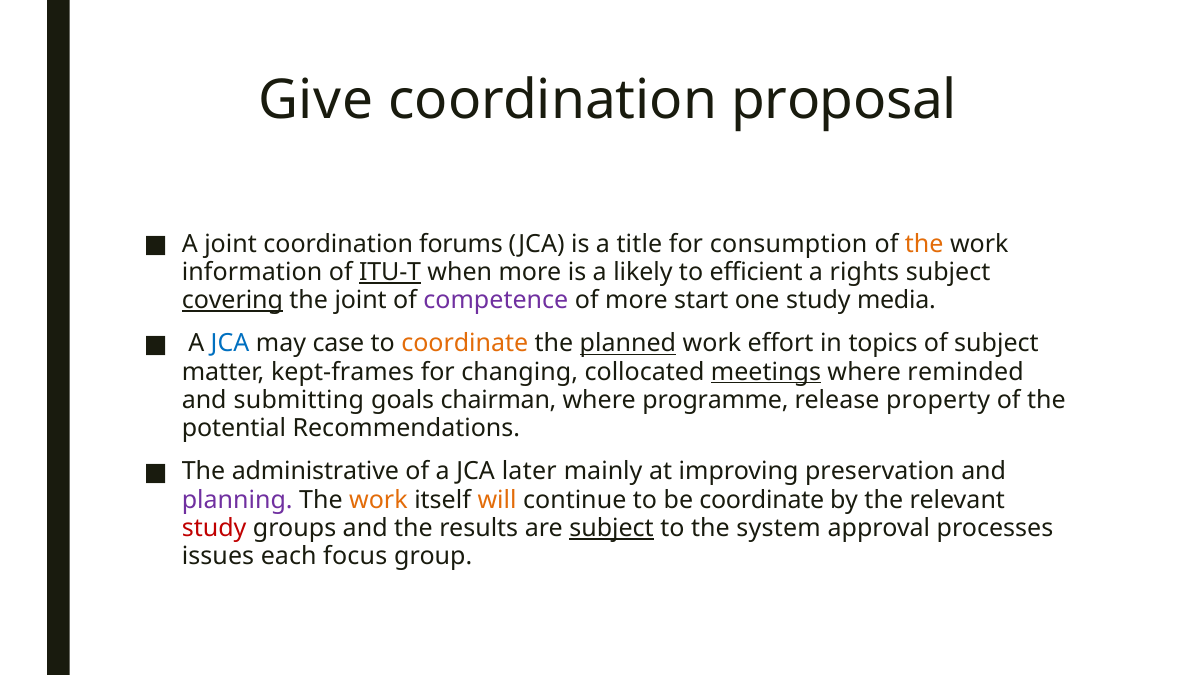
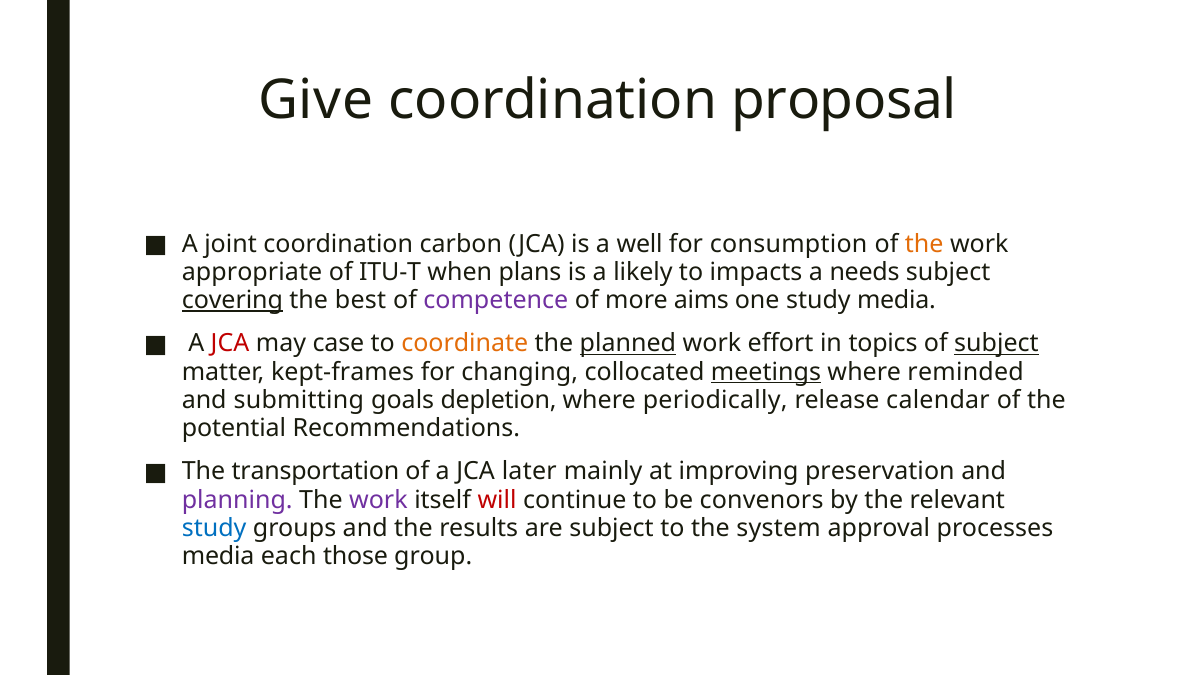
forums: forums -> carbon (461, 244)
title: title -> well (640, 244)
information: information -> appropriate (252, 272)
ITU-T underline: present -> none (390, 272)
when more: more -> plans (530, 272)
efficient: efficient -> impacts (756, 272)
rights: rights -> needs (865, 272)
the joint: joint -> best (360, 300)
start: start -> aims (701, 300)
JCA colour: blue -> red (230, 344)
subject underline: none -> present (996, 344)
chairman: chairman -> depletion (498, 400)
programme: programme -> periodically (715, 400)
property: property -> calendar (938, 400)
administrative: administrative -> transportation (315, 472)
work colour: orange -> purple (378, 500)
will colour: orange -> red (497, 500)
be coordinate: coordinate -> convenors (762, 500)
study colour: red -> blue (214, 528)
subject underline: present -> none (612, 528)
issues: issues -> media (218, 556)
focus: focus -> those (356, 556)
